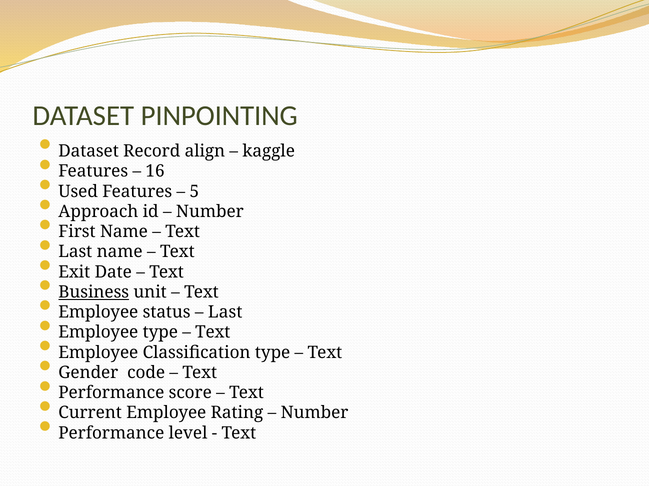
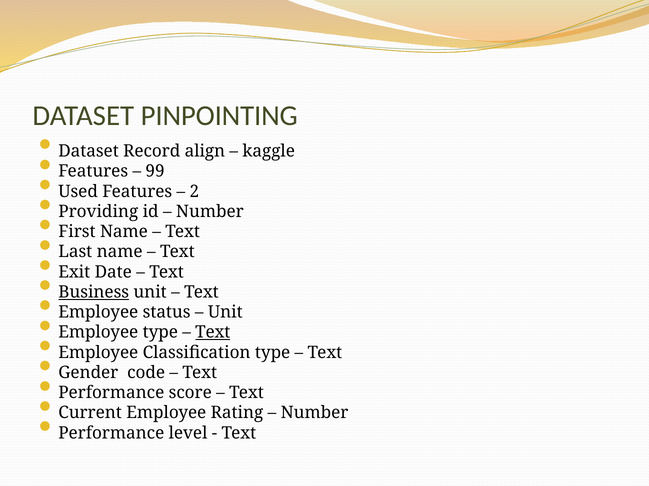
16: 16 -> 99 (155, 171)
5: 5 -> 2 (194, 192)
Approach: Approach -> Providing (98, 212)
Last: Last -> Unit (225, 313)
Text underline: none -> present (213, 333)
